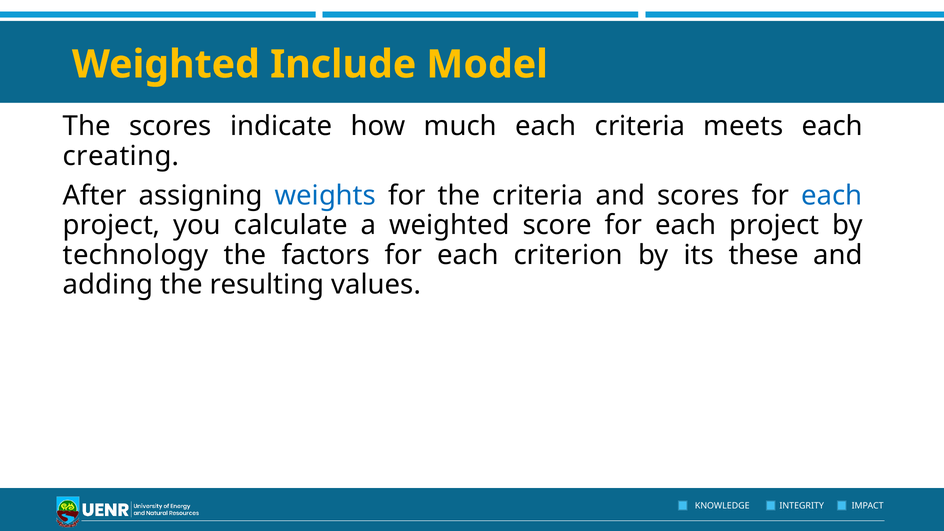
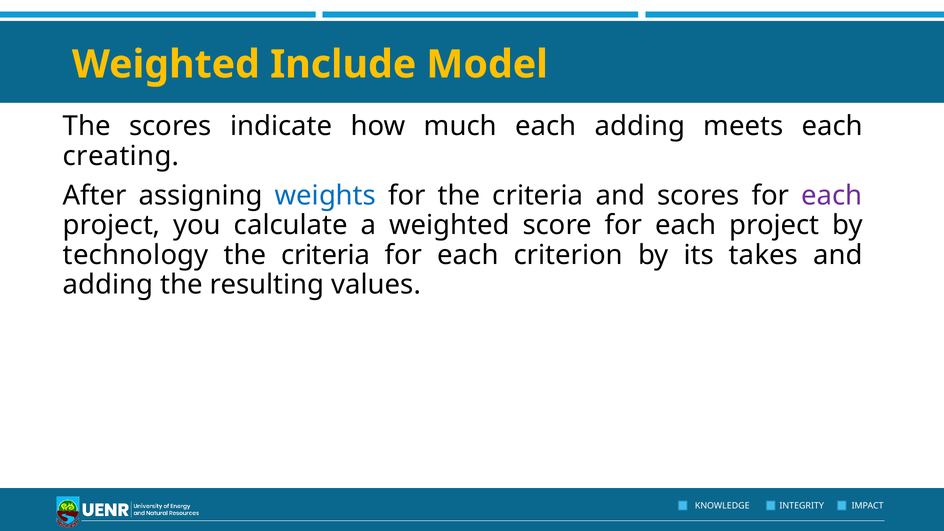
each criteria: criteria -> adding (640, 126)
each colour: blue -> purple (832, 196)
factors: factors -> criteria (326, 255)
these: these -> takes (764, 255)
